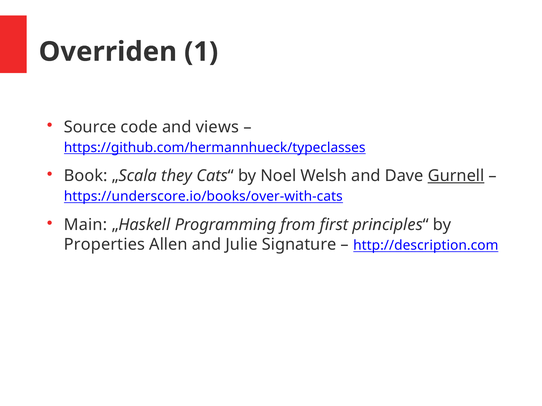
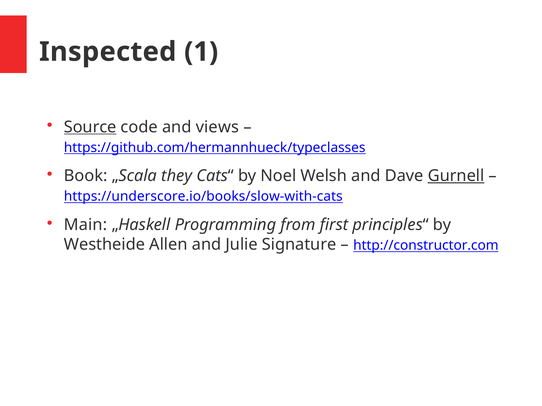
Overriden: Overriden -> Inspected (108, 52)
Source underline: none -> present (90, 127)
https://underscore.io/books/over-with-cats: https://underscore.io/books/over-with-cats -> https://underscore.io/books/slow-with-cats (203, 197)
Properties: Properties -> Westheide (104, 245)
http://description.com: http://description.com -> http://constructor.com (426, 246)
